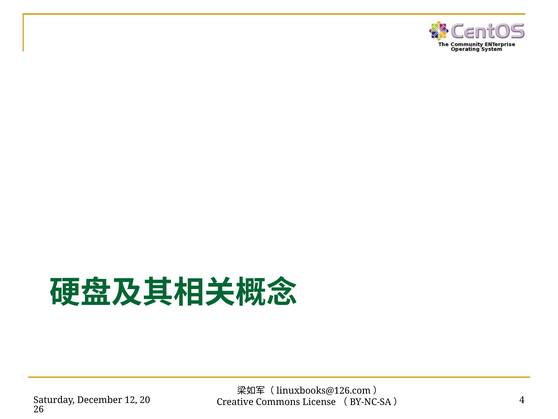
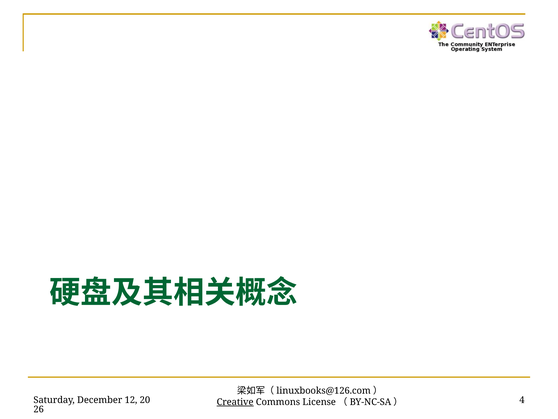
Creative underline: none -> present (235, 401)
